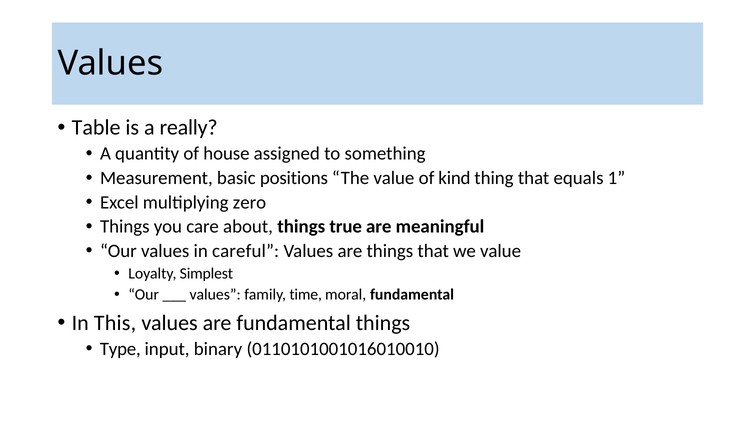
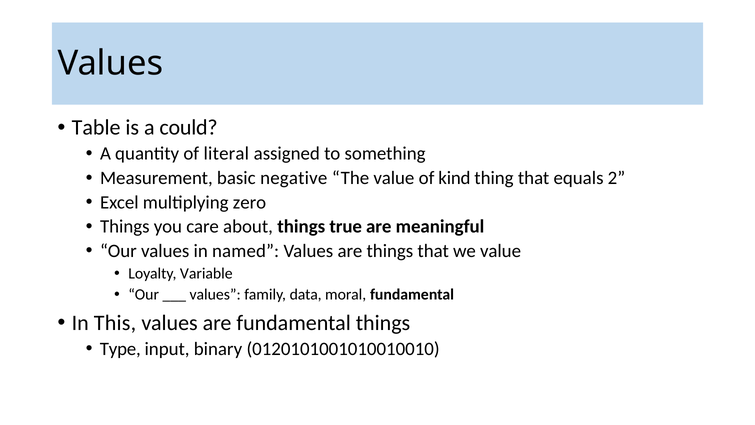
really: really -> could (189, 128)
house: house -> literal (226, 154)
positions: positions -> negative (294, 178)
1: 1 -> 2 (616, 178)
careful: careful -> named (246, 251)
Simplest: Simplest -> Variable (206, 273)
time: time -> data (306, 294)
0110101001016010010: 0110101001016010010 -> 0120101001010010010 (343, 349)
